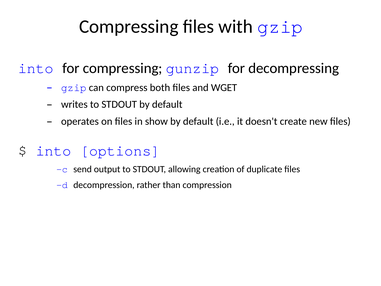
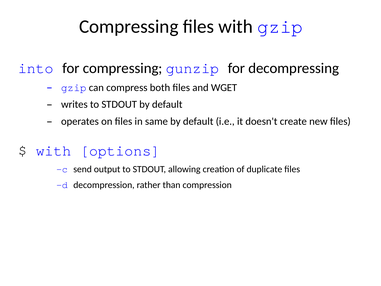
show: show -> same (156, 121)
into: into -> with (54, 151)
